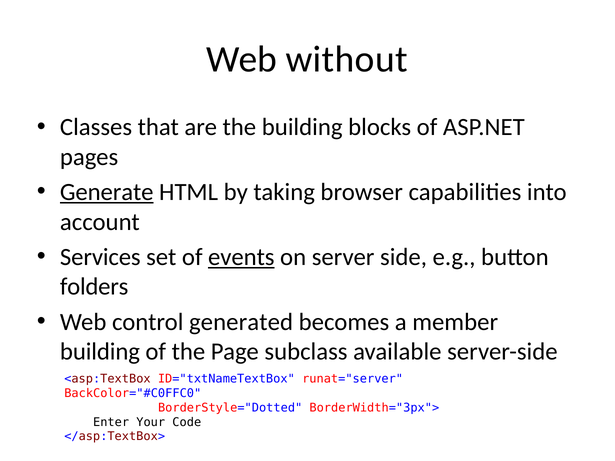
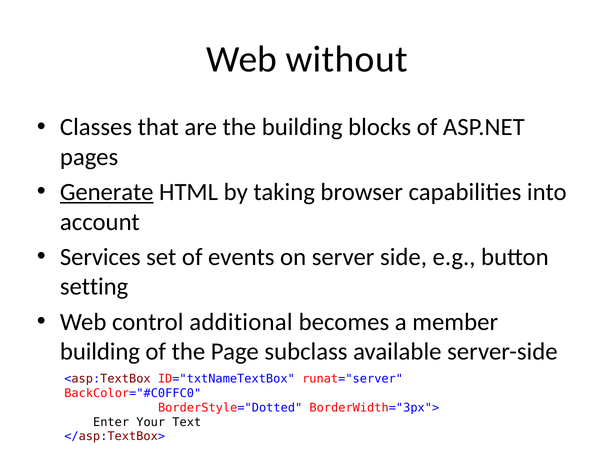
events underline: present -> none (241, 257)
folders: folders -> setting (94, 287)
generated: generated -> additional (241, 322)
Code: Code -> Text (187, 422)
